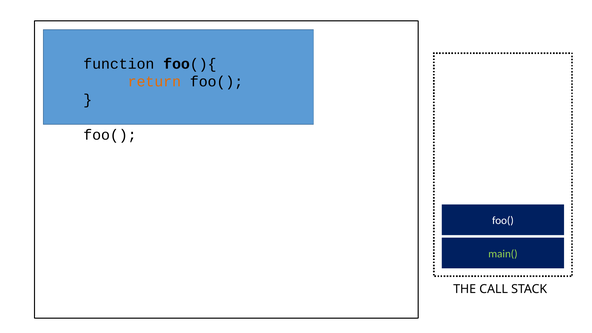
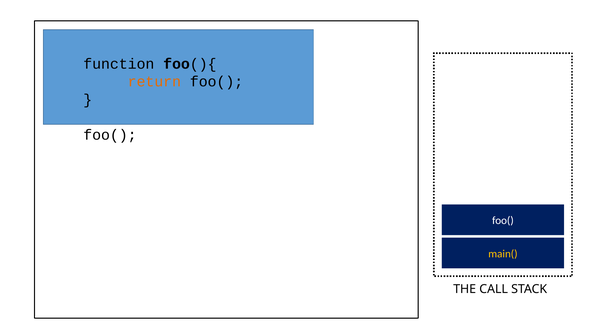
main( colour: light green -> yellow (503, 254)
